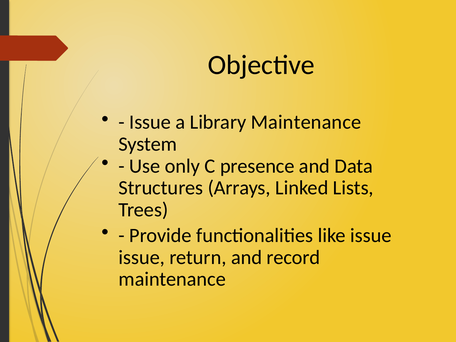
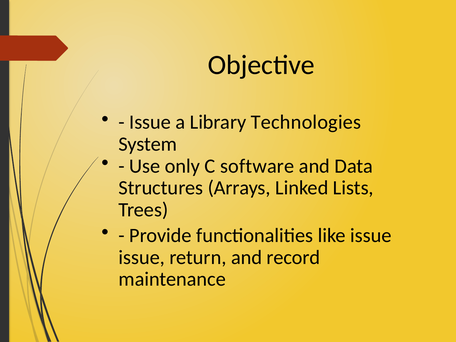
Library Maintenance: Maintenance -> Technologies (306, 122)
presence: presence -> software (257, 166)
